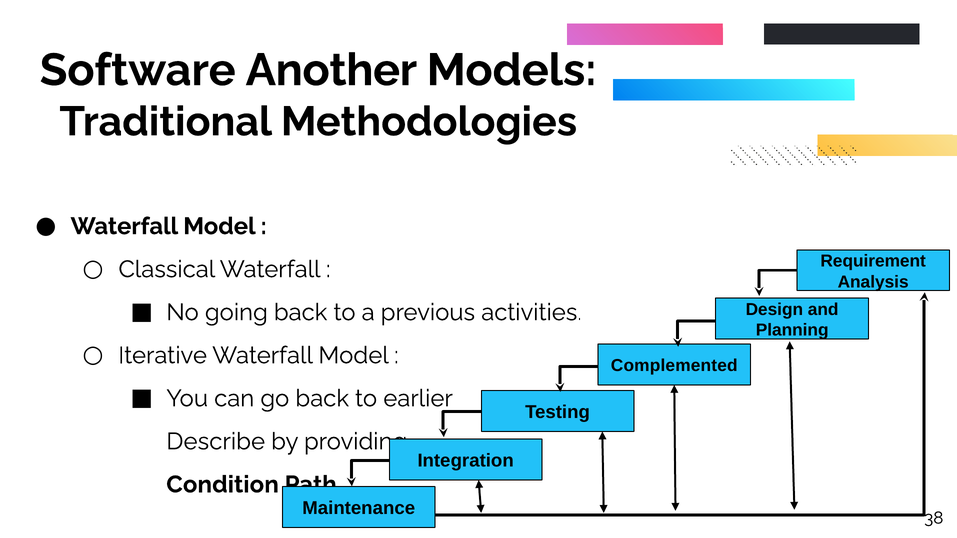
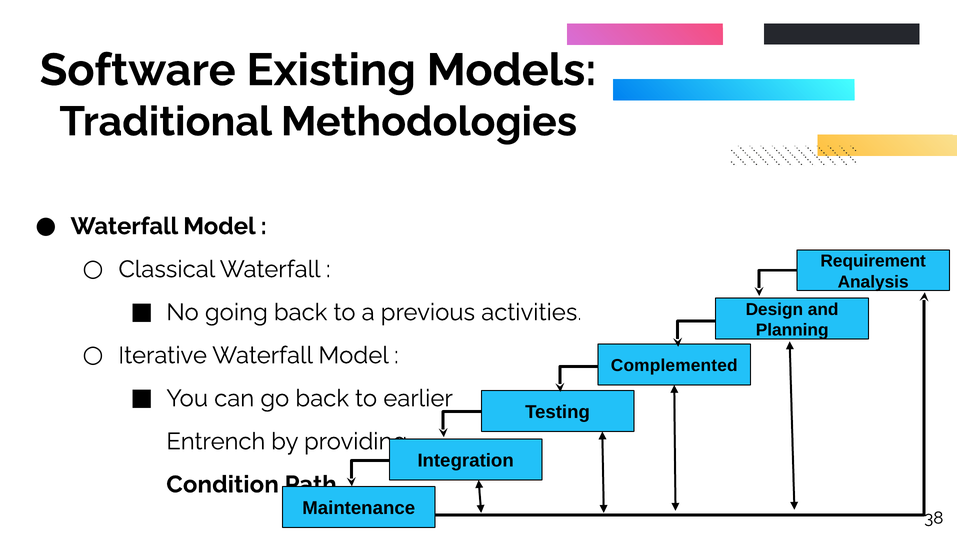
Another: Another -> Existing (331, 70)
Describe: Describe -> Entrench (216, 442)
